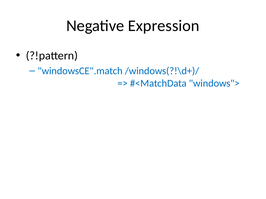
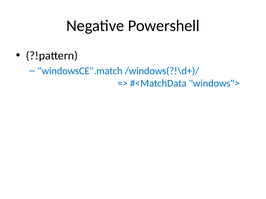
Expression: Expression -> Powershell (164, 26)
